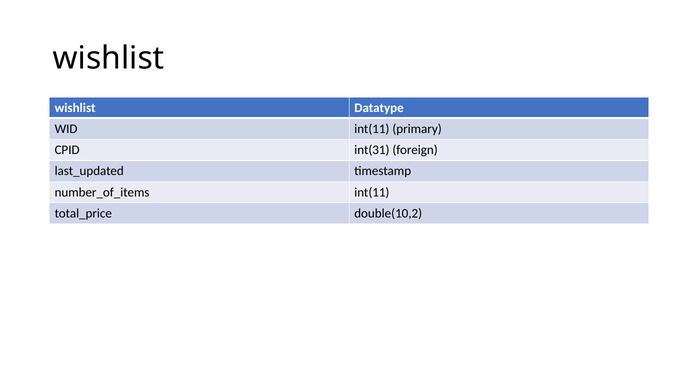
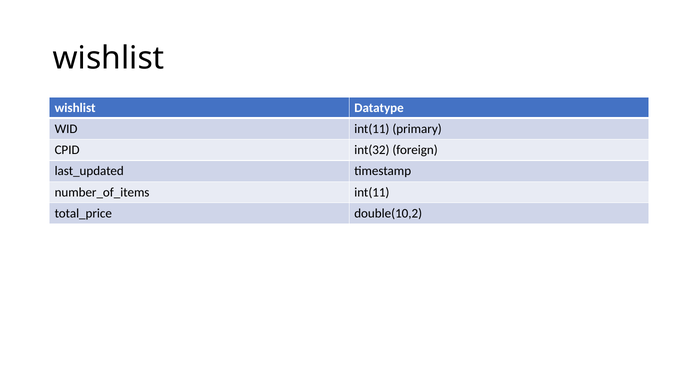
int(31: int(31 -> int(32 (372, 150)
